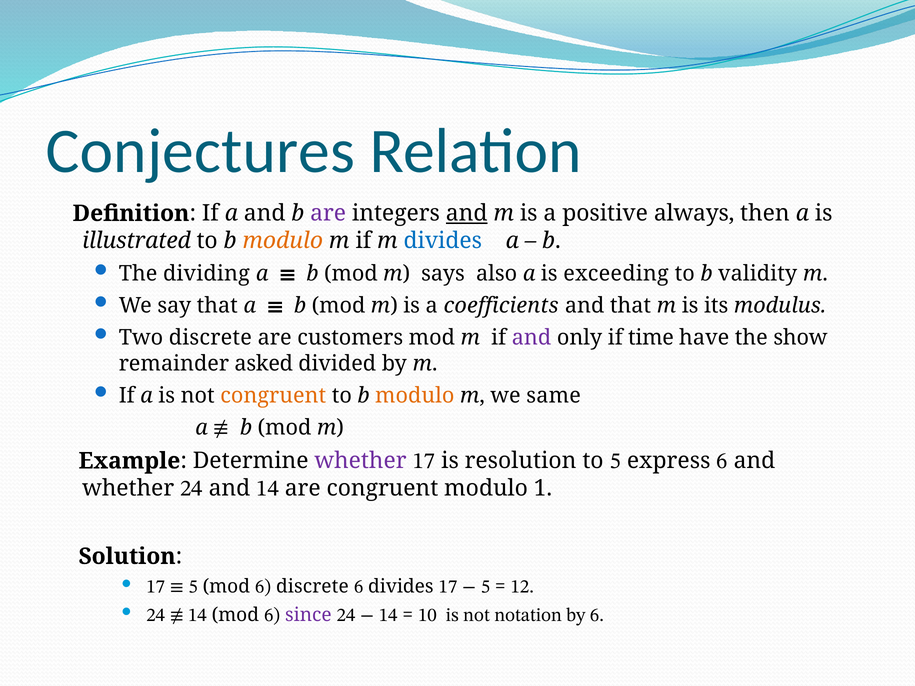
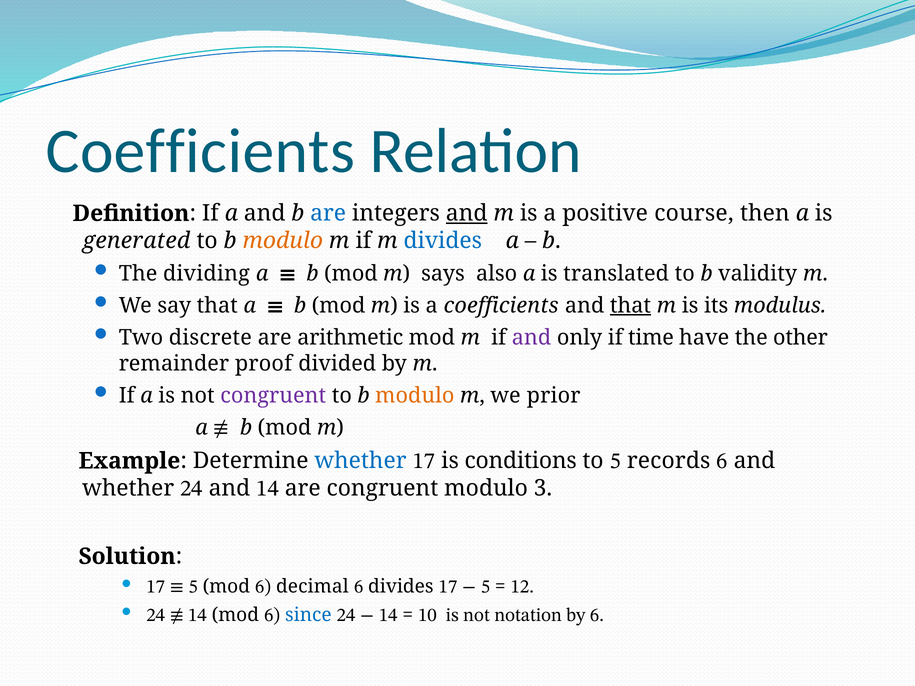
Conjectures: Conjectures -> Coefficients (200, 151)
are colour: purple -> blue (328, 213)
always: always -> course (694, 213)
illustrated: illustrated -> generated (136, 241)
exceeding: exceeding -> translated (616, 274)
that underline: none -> present (631, 306)
customers: customers -> arithmetic (350, 338)
show: show -> other (800, 338)
asked: asked -> proof (264, 364)
congruent colour: orange -> purple (273, 396)
same: same -> prior (554, 396)
whether colour: purple -> blue (361, 461)
resolution: resolution -> conditions (521, 461)
express: express -> records (669, 461)
1: 1 -> 3 (543, 488)
discrete: discrete -> decimal (312, 587)
since colour: purple -> blue (308, 615)
